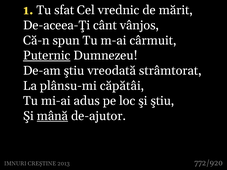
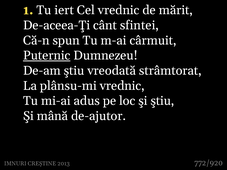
sfat: sfat -> iert (64, 10)
vânjos: vânjos -> sfintei (139, 25)
plânsu-mi căpătâi: căpătâi -> vrednic (122, 86)
mână underline: present -> none (52, 116)
